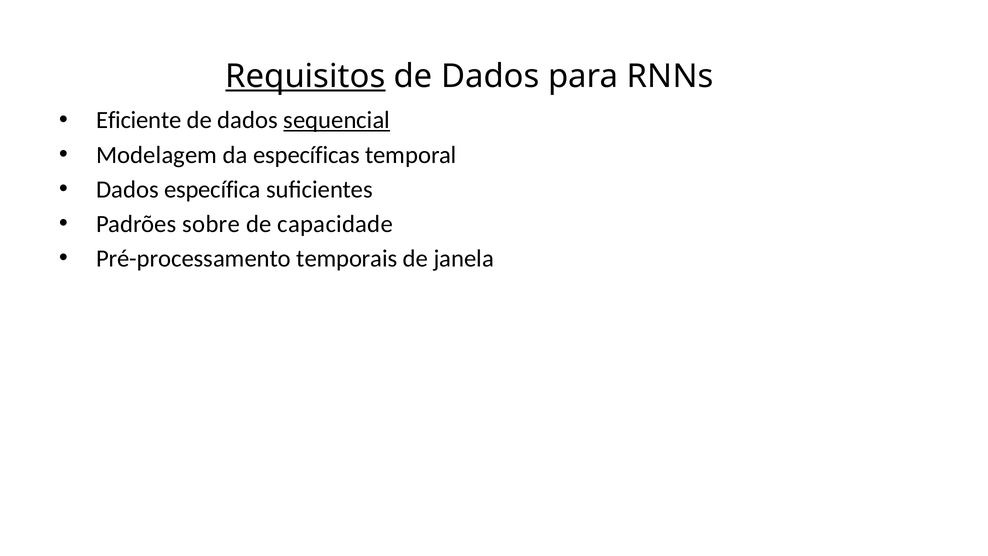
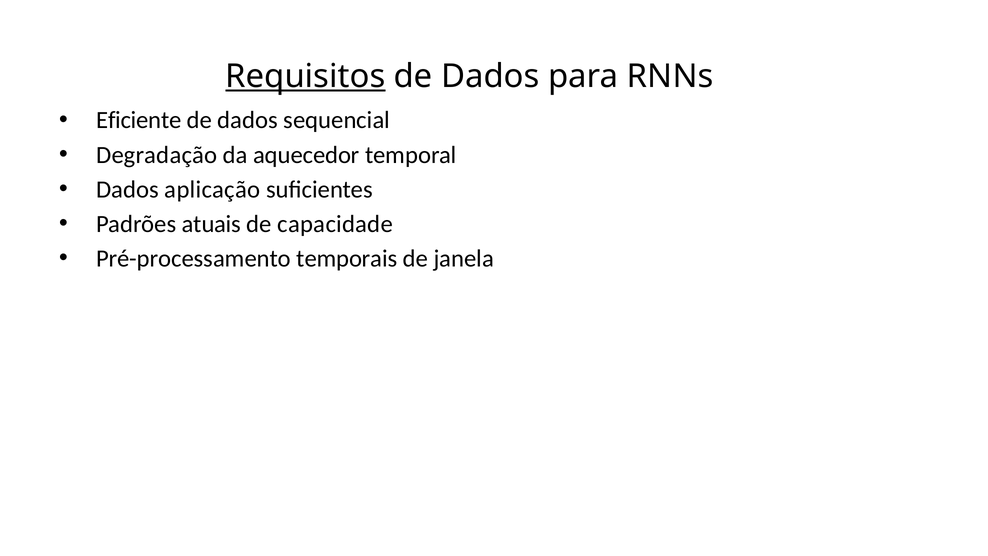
sequencial underline: present -> none (337, 120)
Modelagem: Modelagem -> Degradação (157, 155)
específicas: específicas -> aquecedor (306, 155)
específica: específica -> aplicação (212, 189)
sobre: sobre -> atuais (211, 224)
